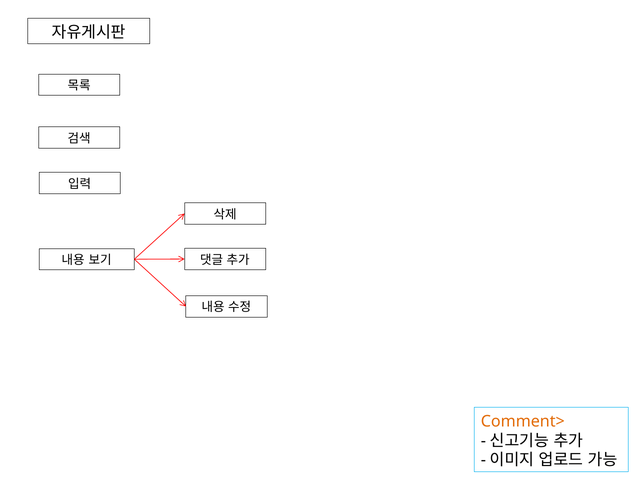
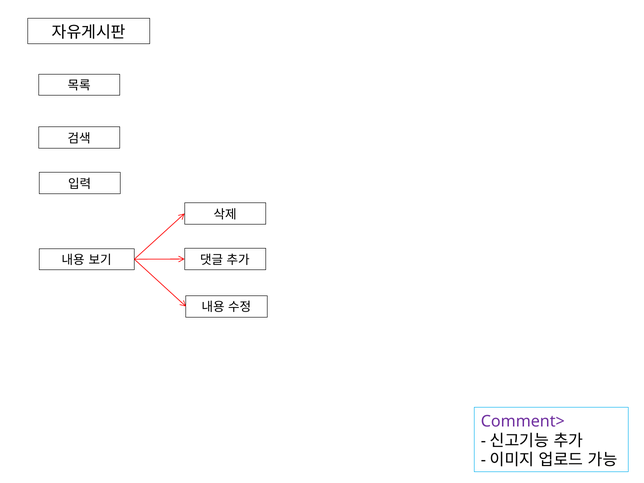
Comment> colour: orange -> purple (523, 421)
